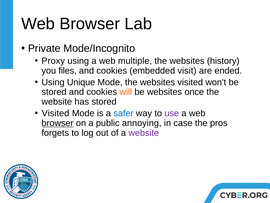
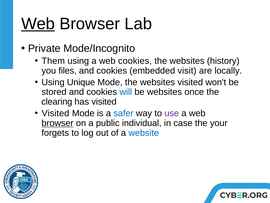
Web underline: none -> present (38, 24)
Proxy: Proxy -> Them (53, 61)
web multiple: multiple -> cookies (135, 61)
ended: ended -> locally (228, 70)
will colour: orange -> blue (126, 92)
website: website -> clearing (57, 101)
has stored: stored -> visited (104, 101)
annoying: annoying -> individual (142, 123)
pros: pros -> your (219, 123)
website colour: purple -> blue (144, 133)
